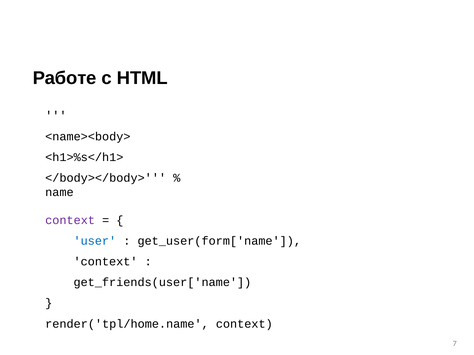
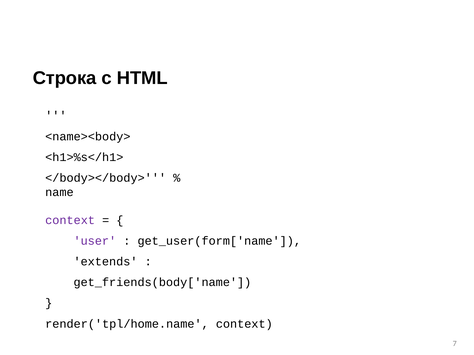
Работе: Работе -> Строка (65, 78)
user colour: blue -> purple (95, 241)
context: context -> extends (106, 262)
get_friends(user['name: get_friends(user['name -> get_friends(body['name (162, 283)
